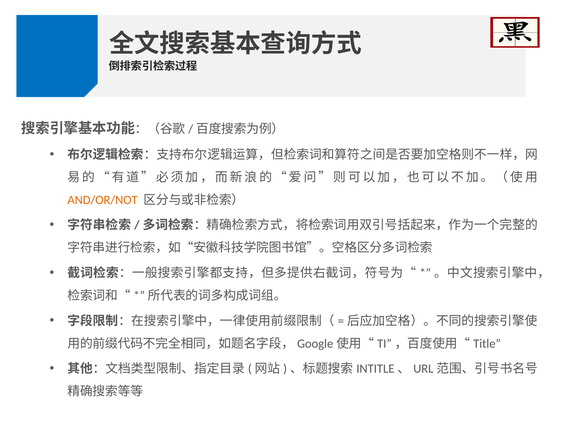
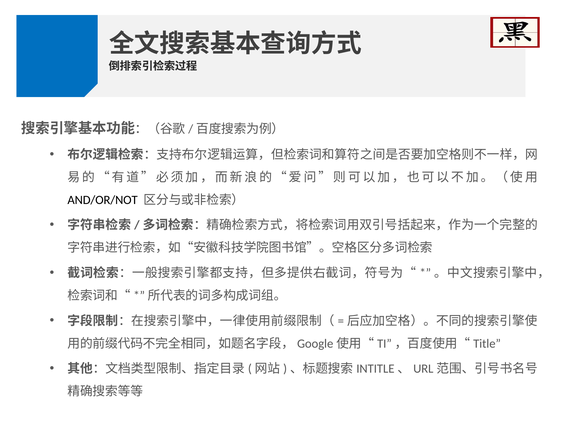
AND/OR/NOT colour: orange -> black (103, 200)
